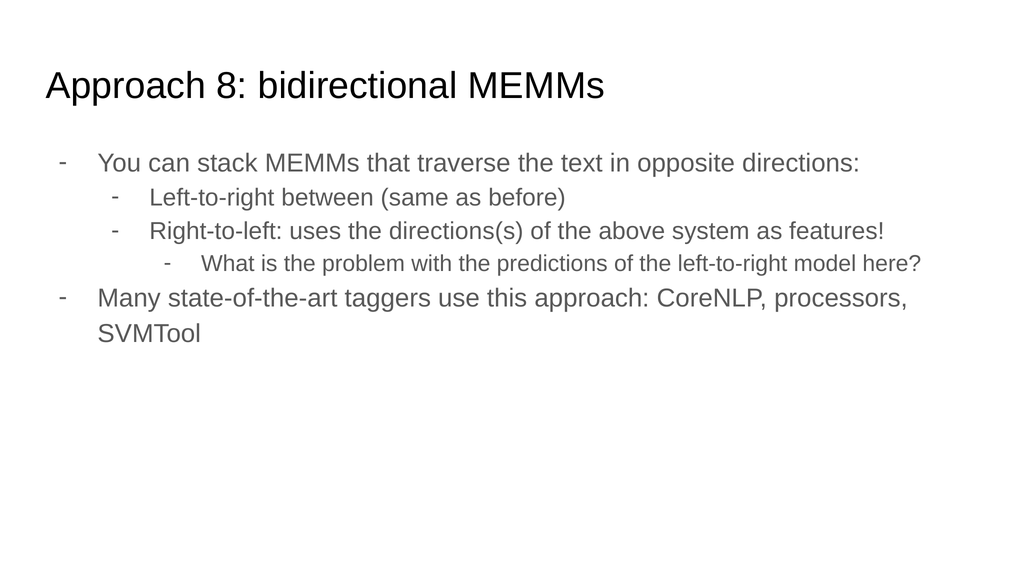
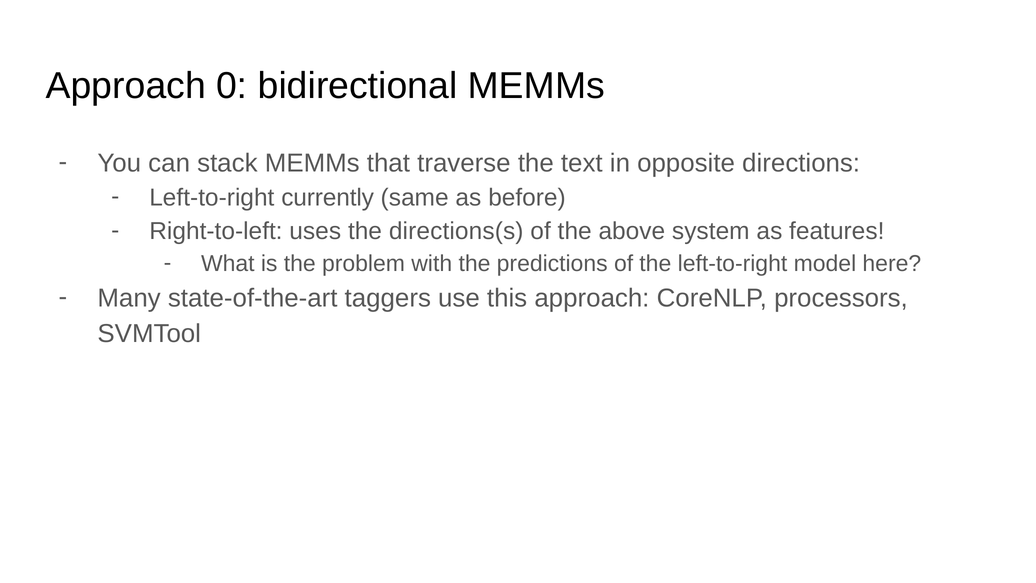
8: 8 -> 0 (232, 86)
between: between -> currently (328, 197)
